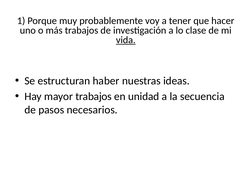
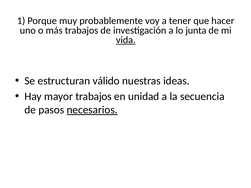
clase: clase -> junta (196, 30)
haber: haber -> válido (106, 81)
necesarios underline: none -> present (92, 110)
